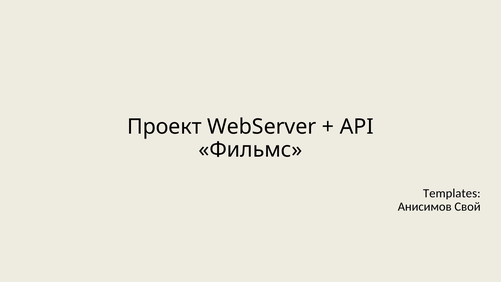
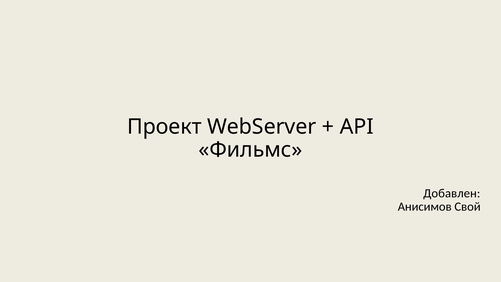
Templates: Templates -> Добавлен (452, 193)
